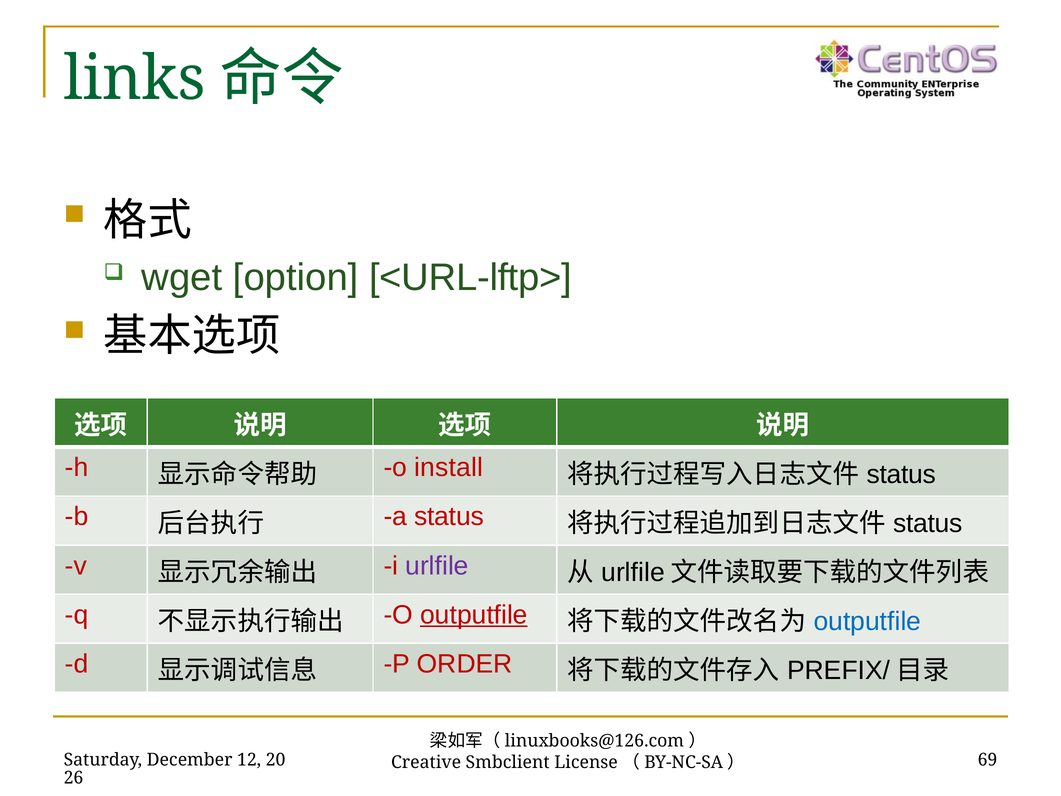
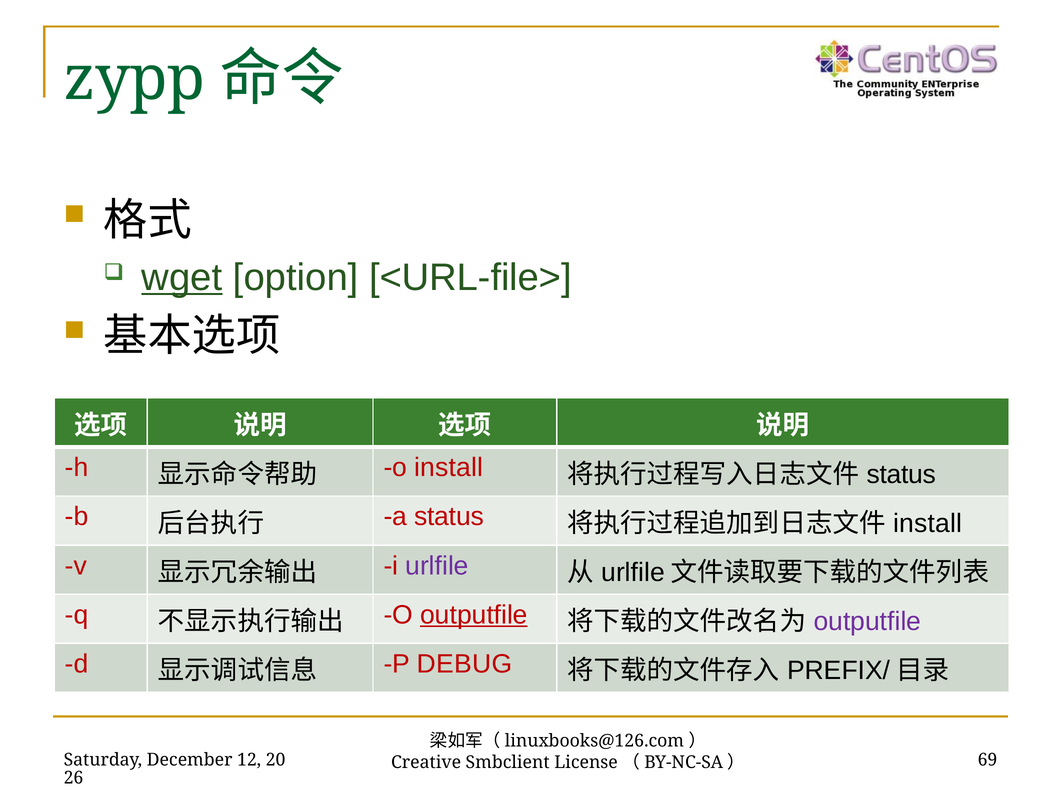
links: links -> zypp (135, 79)
wget underline: none -> present (182, 277)
<URL-lftp>: <URL-lftp> -> <URL-file> (470, 277)
status: status -> install (928, 523)
outputfile colour: blue -> purple (867, 621)
ORDER: ORDER -> DEBUG (465, 664)
